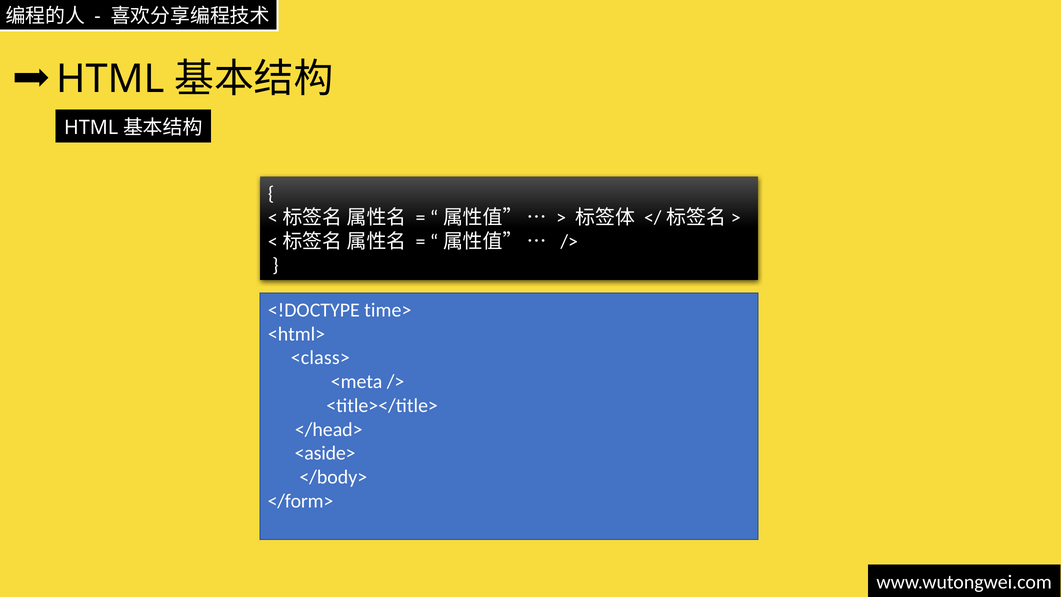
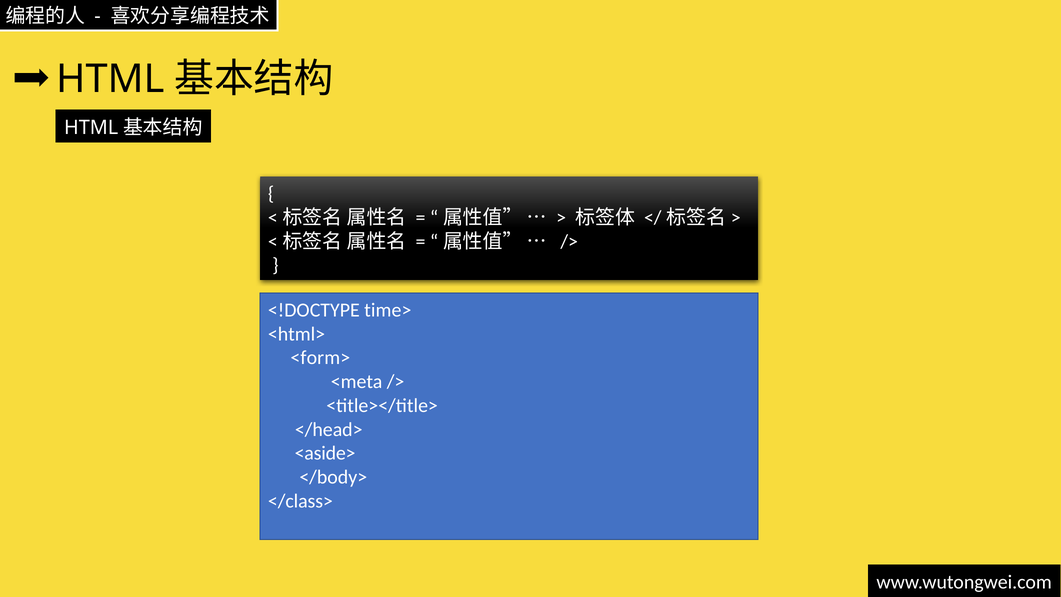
<class>: <class> -> <form> (320, 358)
</form>: </form> -> </class> (300, 501)
